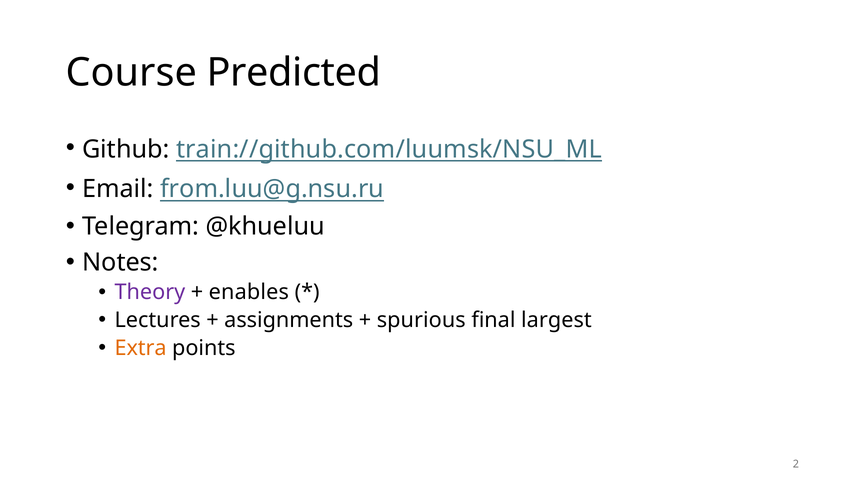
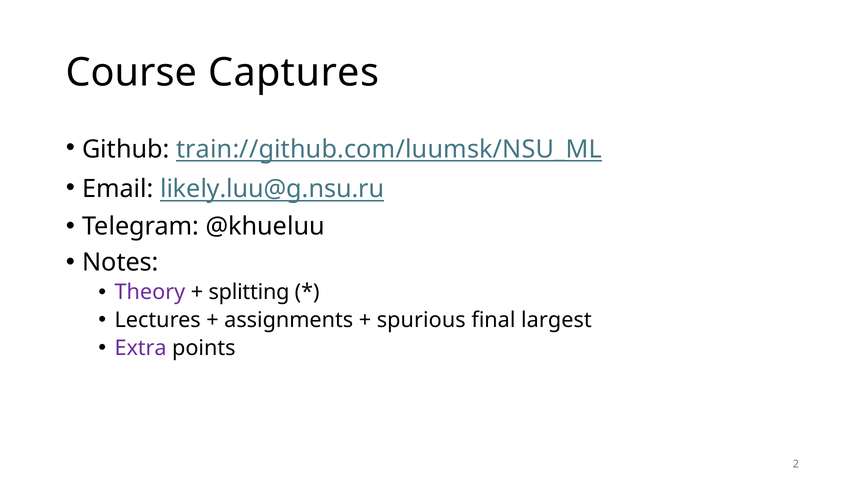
Predicted: Predicted -> Captures (294, 73)
from.luu@g.nsu.ru: from.luu@g.nsu.ru -> likely.luu@g.nsu.ru (272, 189)
enables: enables -> splitting (249, 292)
Extra colour: orange -> purple (141, 348)
